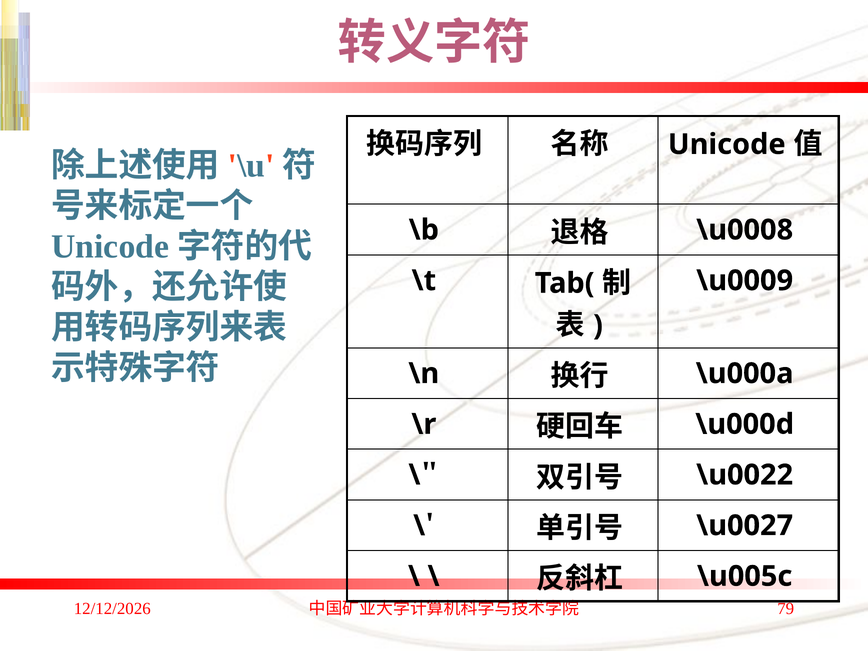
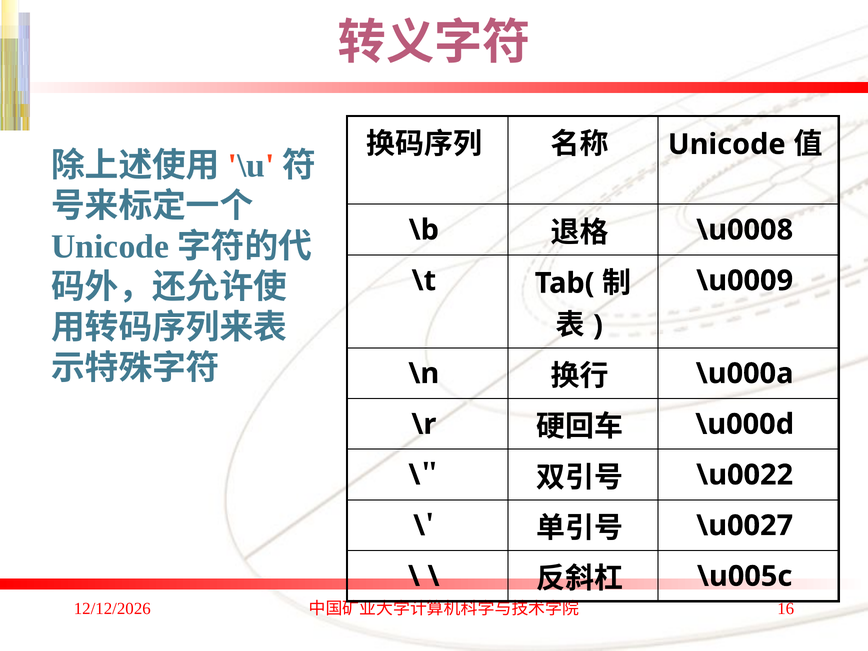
79: 79 -> 16 (786, 609)
